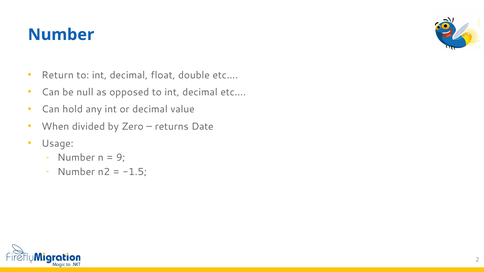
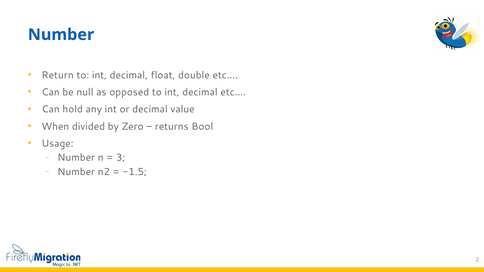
Date: Date -> Bool (202, 127)
9: 9 -> 3 (121, 158)
